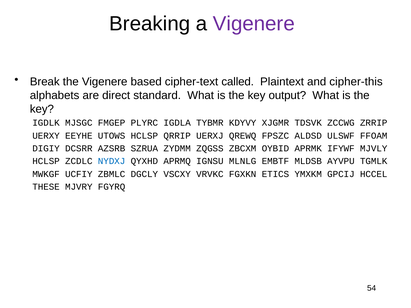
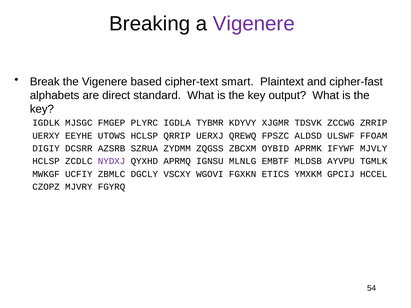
called: called -> smart (238, 82)
cipher-this: cipher-this -> cipher-fast (356, 82)
NYDXJ colour: blue -> purple (112, 161)
VRVKC: VRVKC -> WGOVI (210, 174)
THESE: THESE -> CZOPZ (46, 187)
